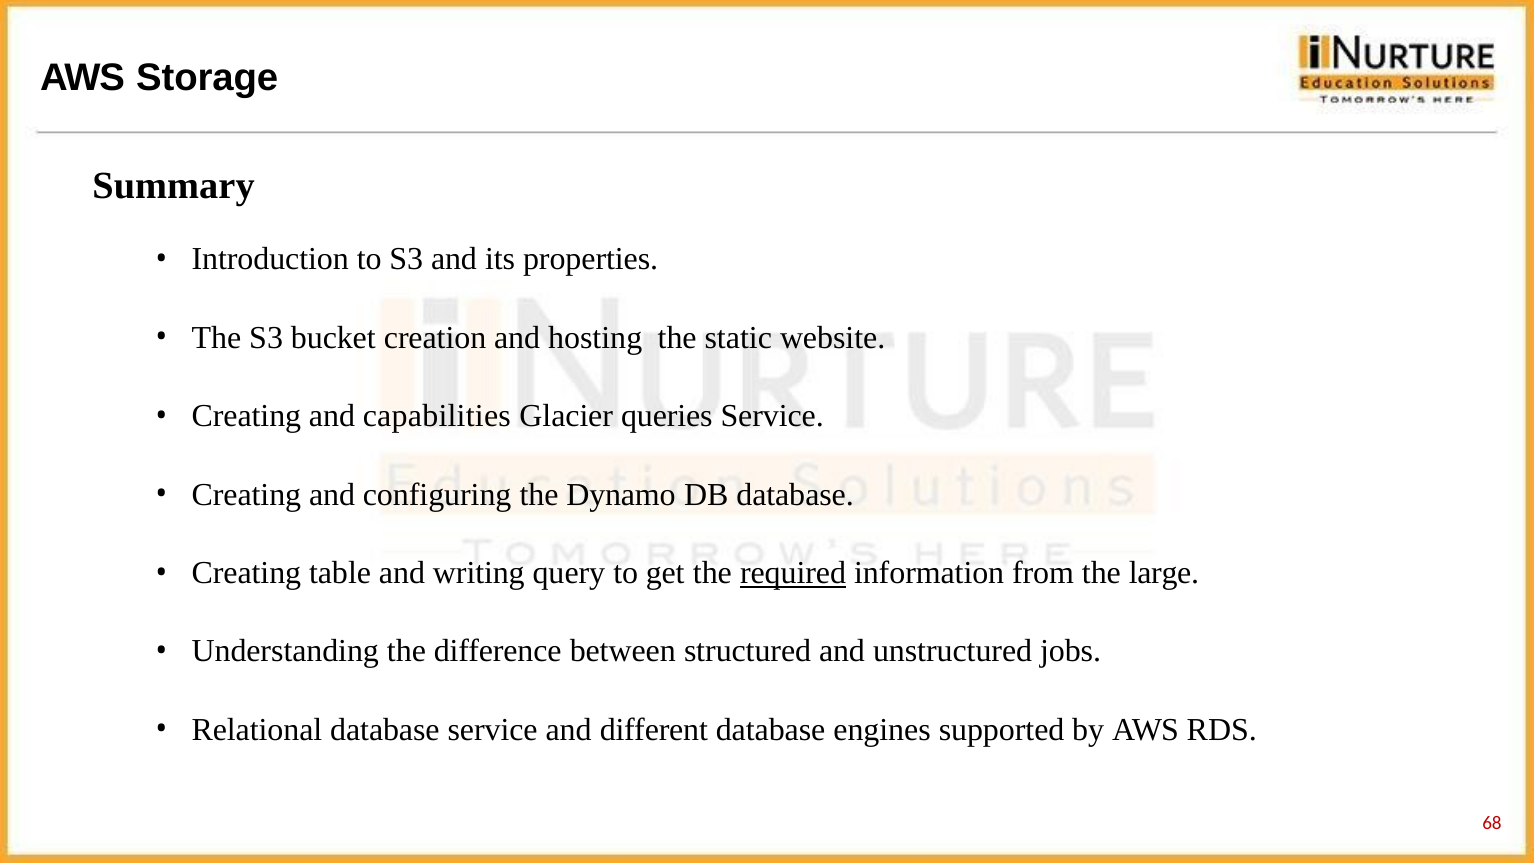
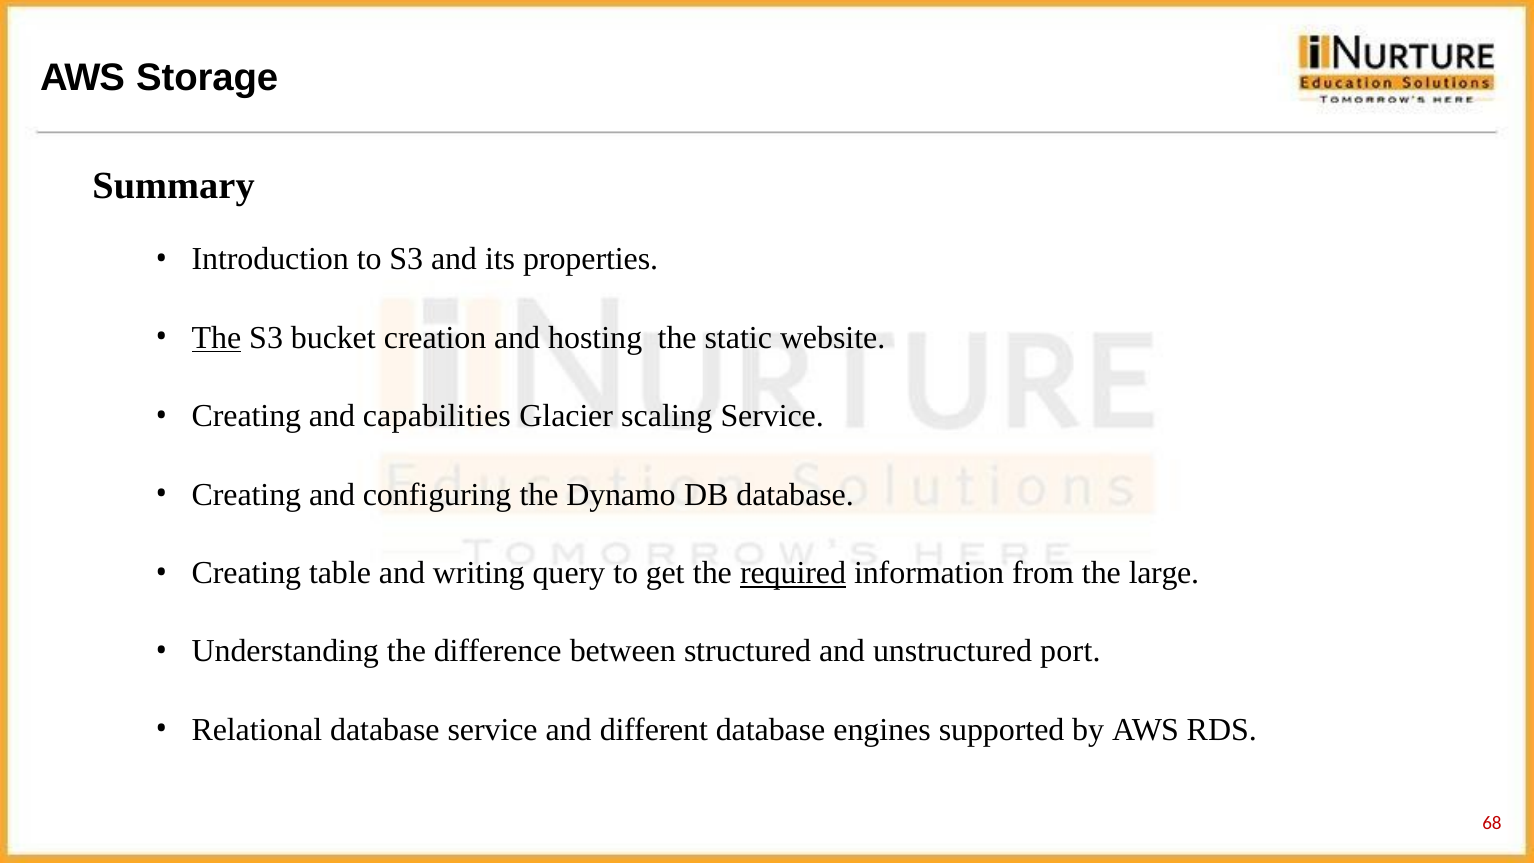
The underline: none -> present (216, 338)
queries: queries -> scaling (667, 416)
jobs: jobs -> port (1070, 651)
